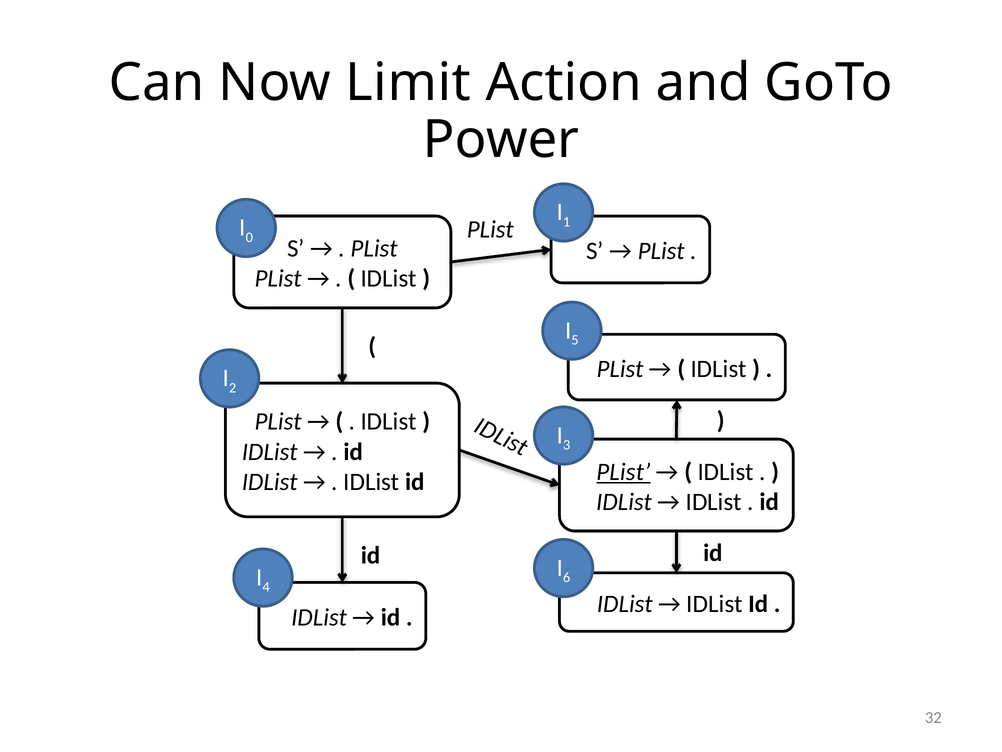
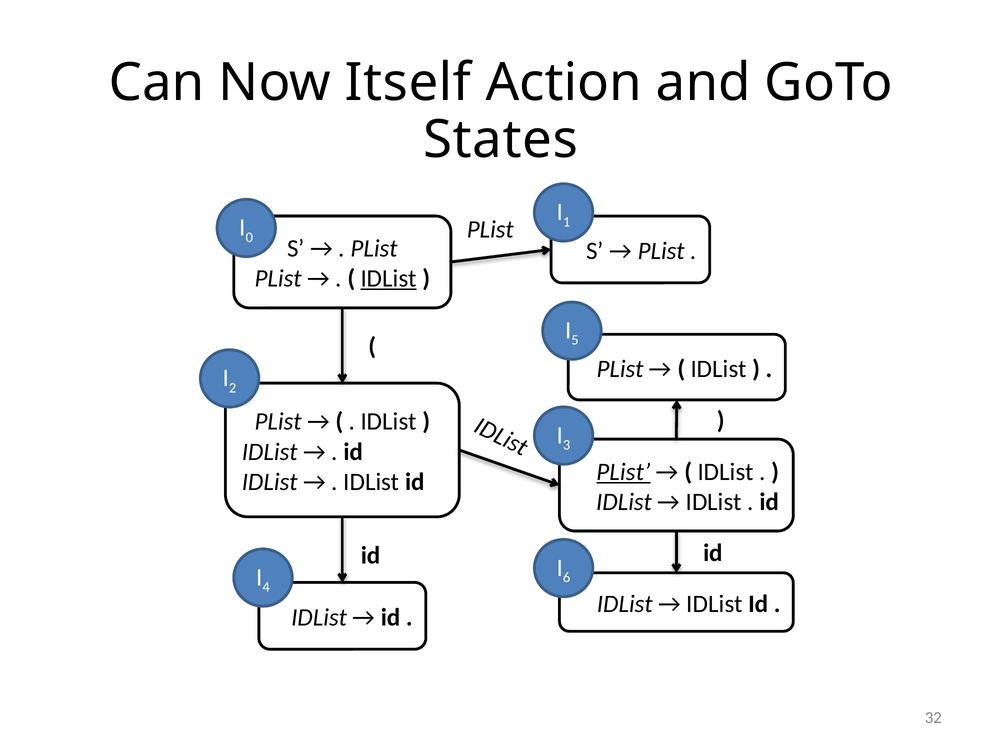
Limit: Limit -> Itself (408, 83)
Power: Power -> States (501, 140)
IDList underline: none -> present (389, 279)
